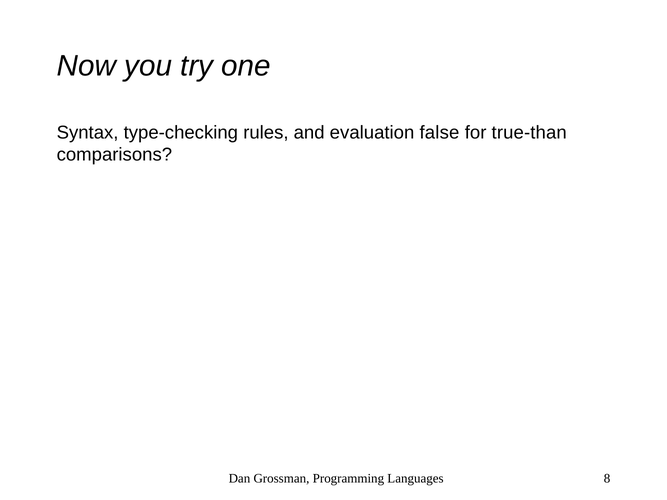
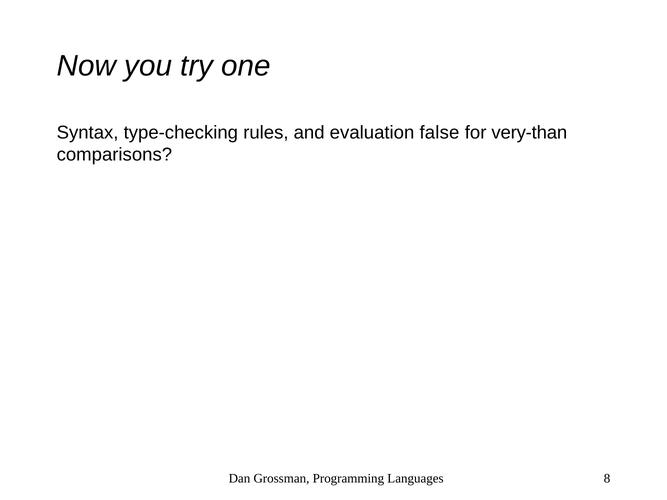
true-than: true-than -> very-than (529, 132)
